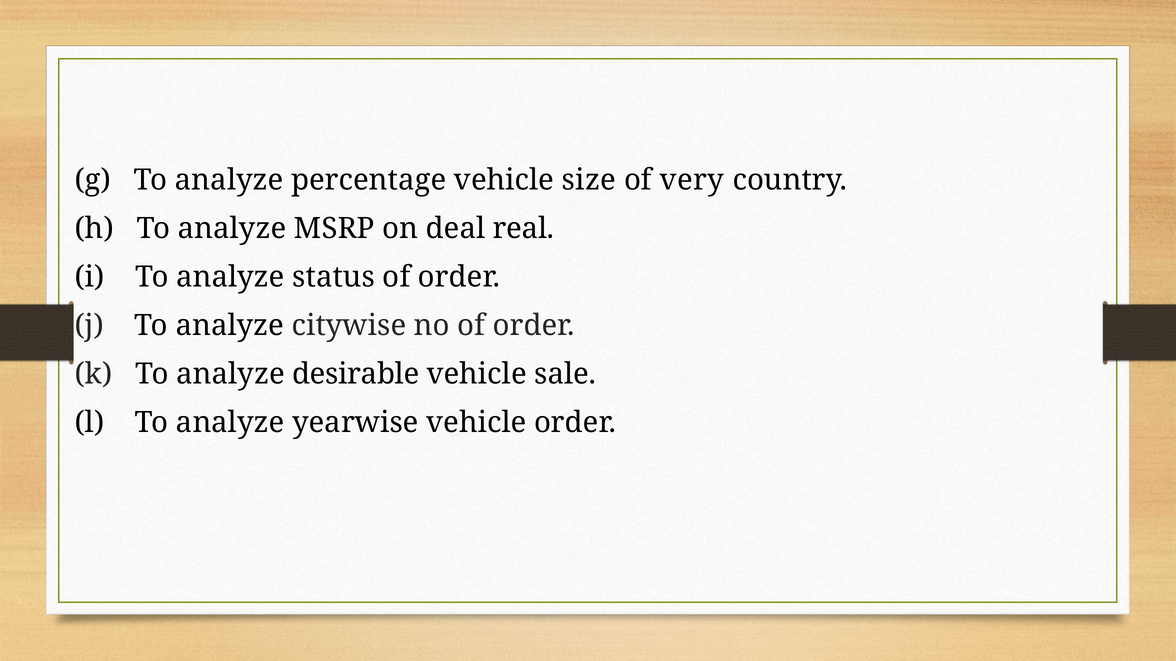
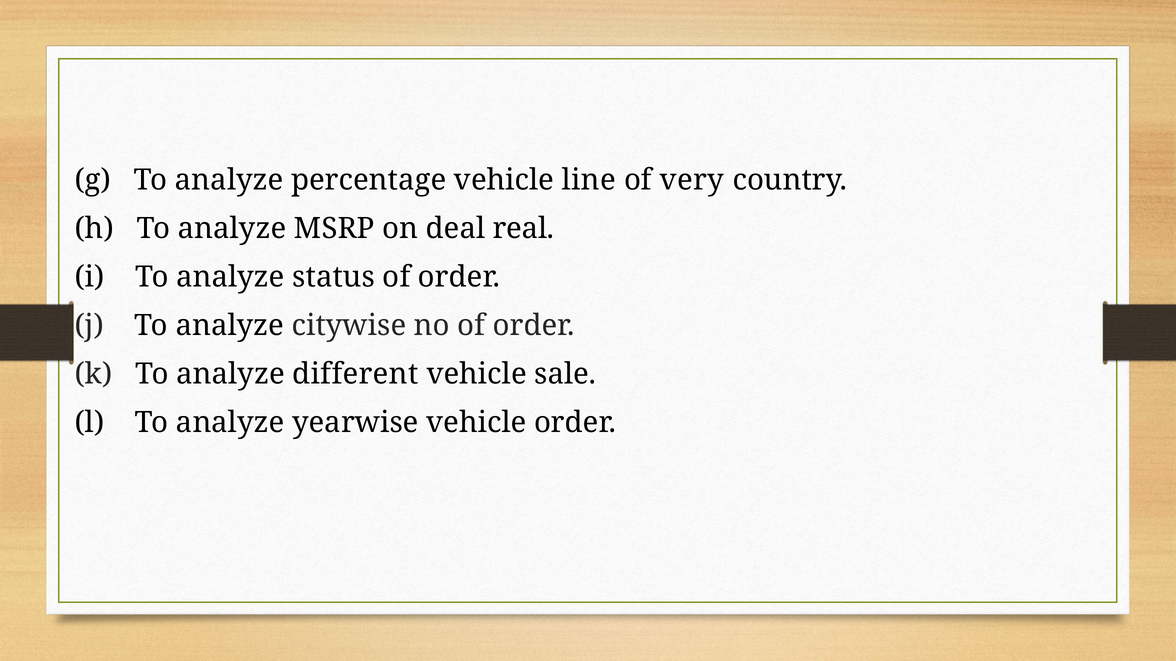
size: size -> line (589, 180)
desirable: desirable -> different (356, 374)
